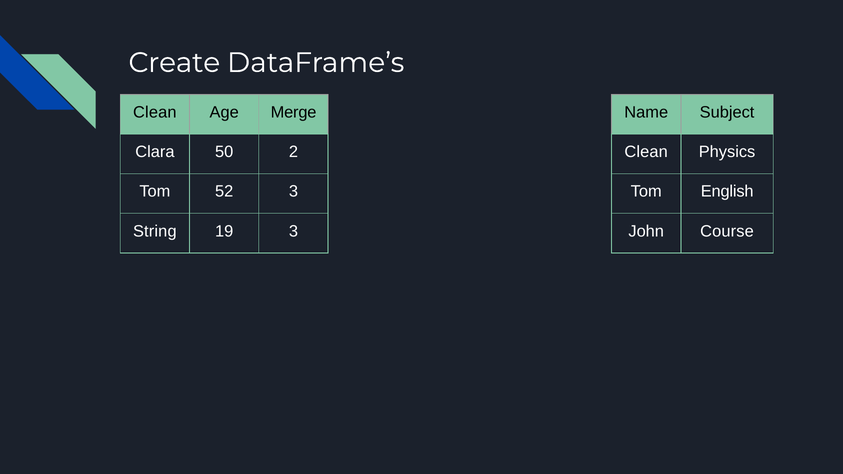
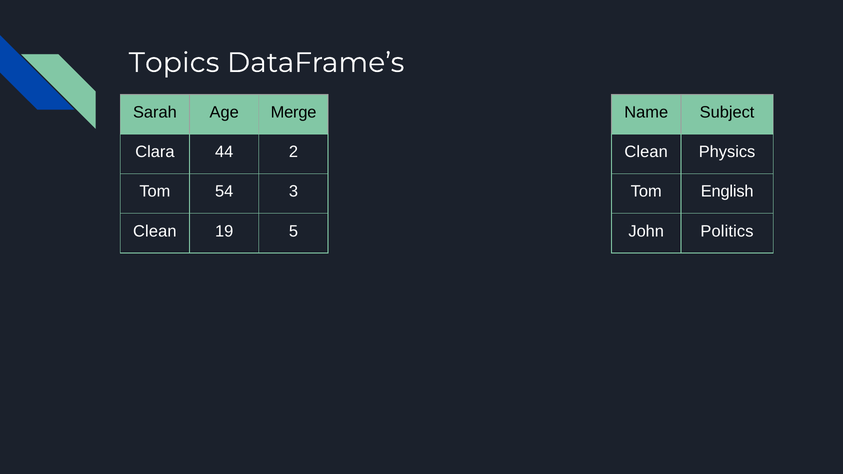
Create: Create -> Topics (174, 63)
Clean: Clean -> Sarah (155, 112)
50: 50 -> 44 (224, 152)
52: 52 -> 54 (224, 192)
String: String -> Clean (155, 231)
19 3: 3 -> 5 (293, 231)
Course: Course -> Politics (727, 231)
